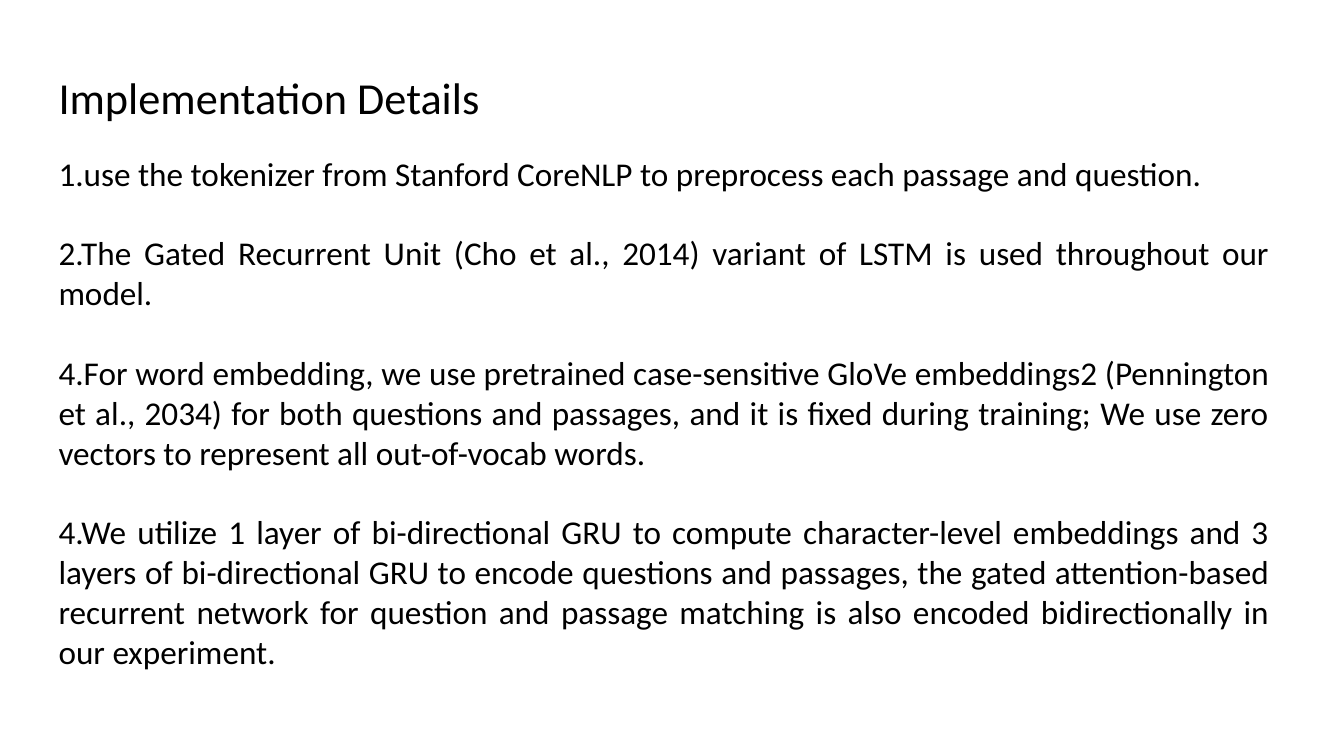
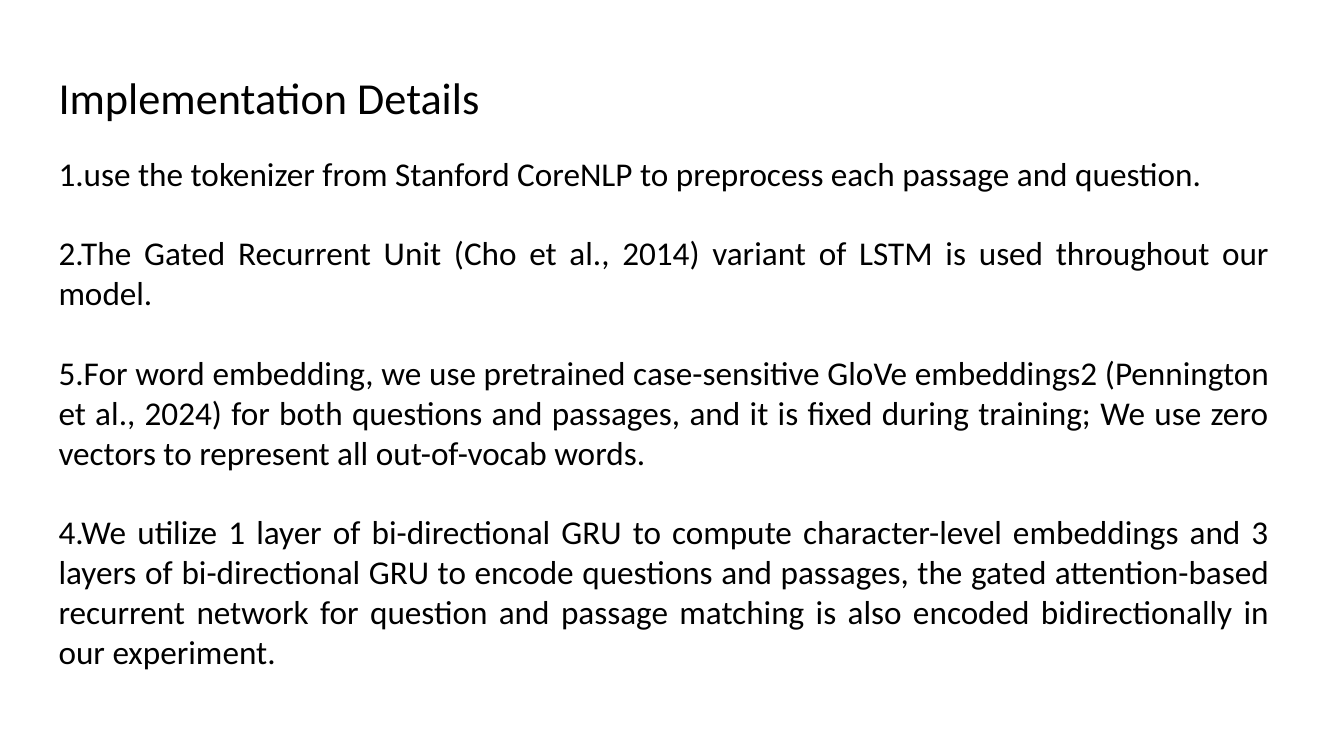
4.For: 4.For -> 5.For (93, 375)
2034: 2034 -> 2024 (183, 414)
